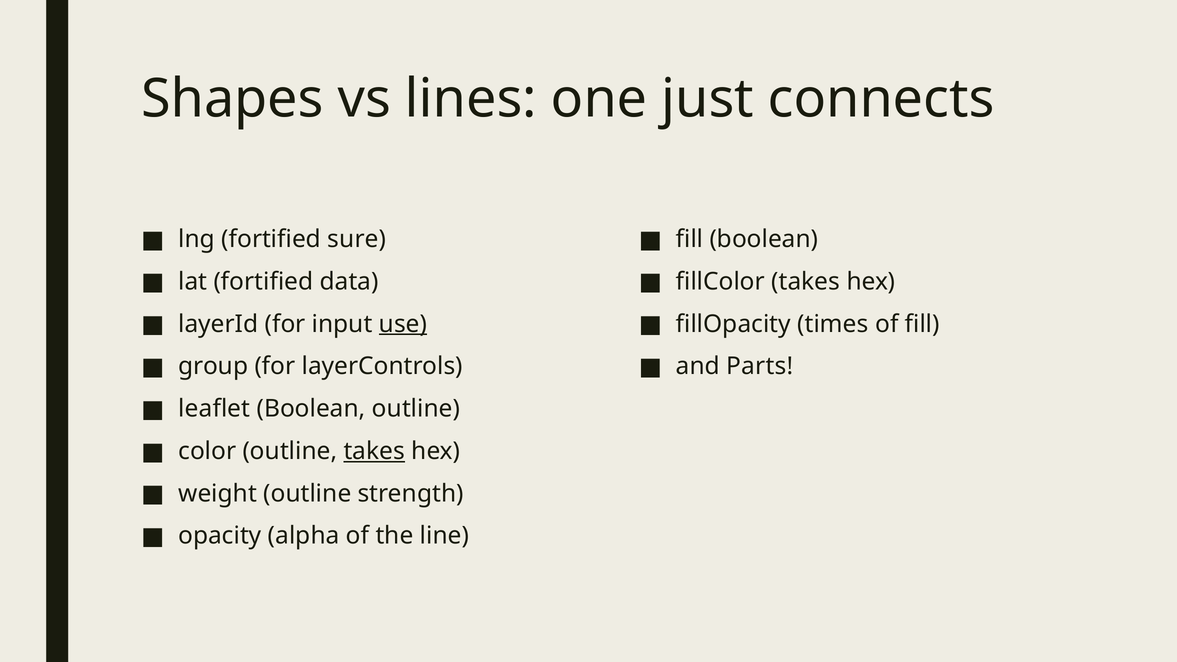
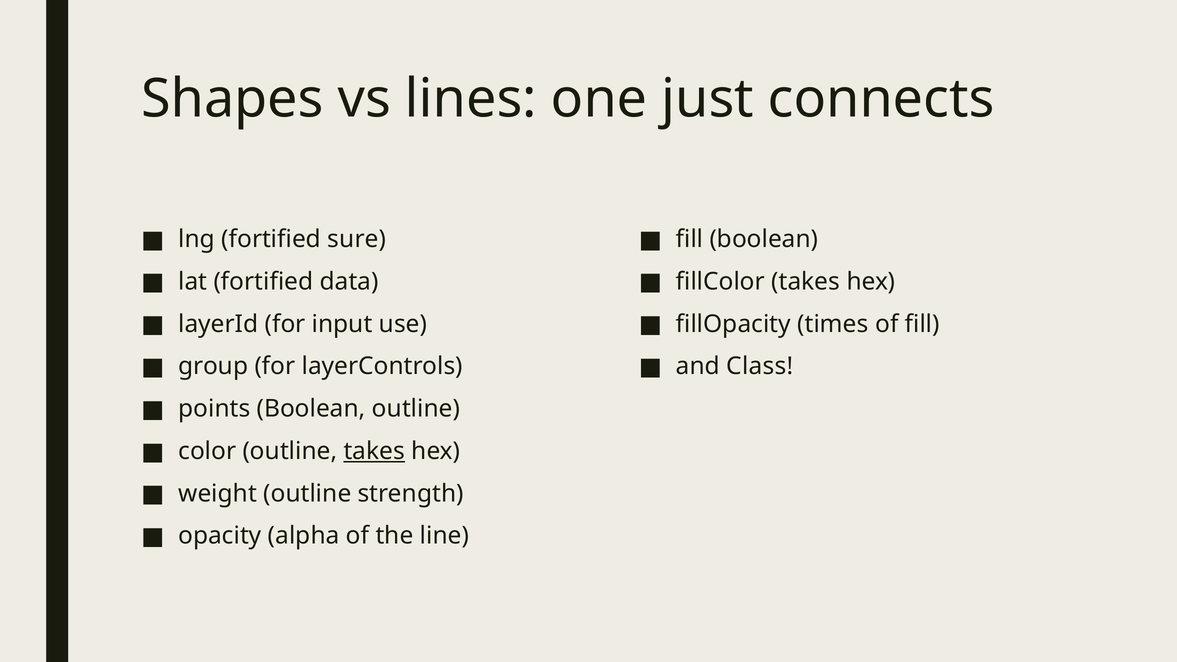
use underline: present -> none (403, 324)
Parts: Parts -> Class (760, 366)
leaflet: leaflet -> points (214, 409)
